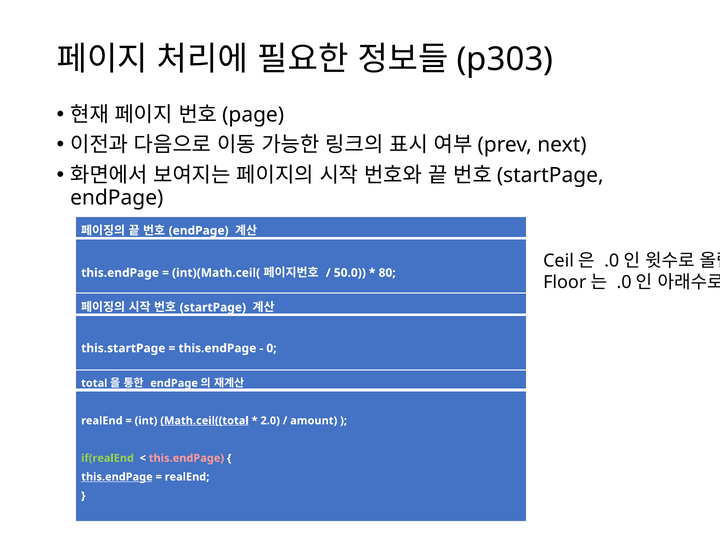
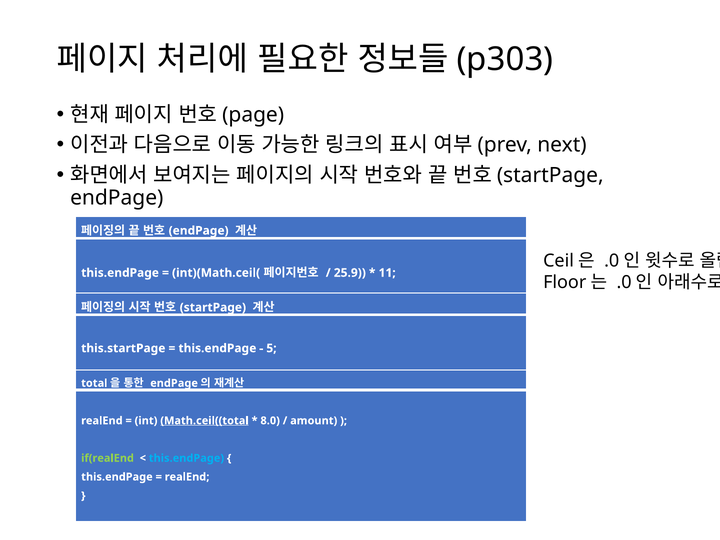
50.0: 50.0 -> 25.9 (350, 273)
80: 80 -> 11 (387, 273)
0: 0 -> 5 (271, 348)
2.0: 2.0 -> 8.0 (270, 421)
this.endPage colour: pink -> light blue (186, 458)
this.endPage underline: present -> none (117, 477)
